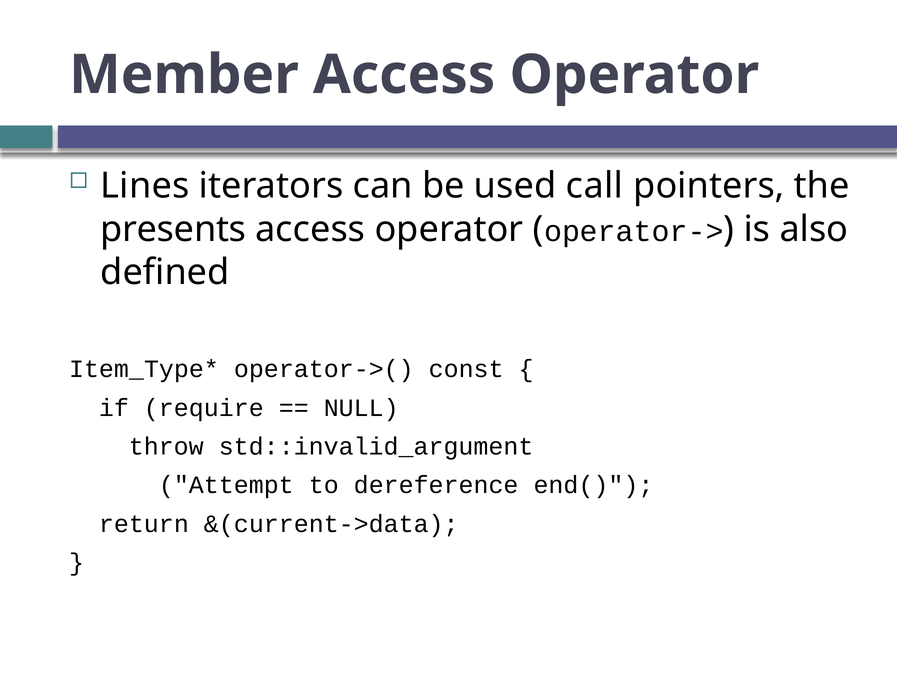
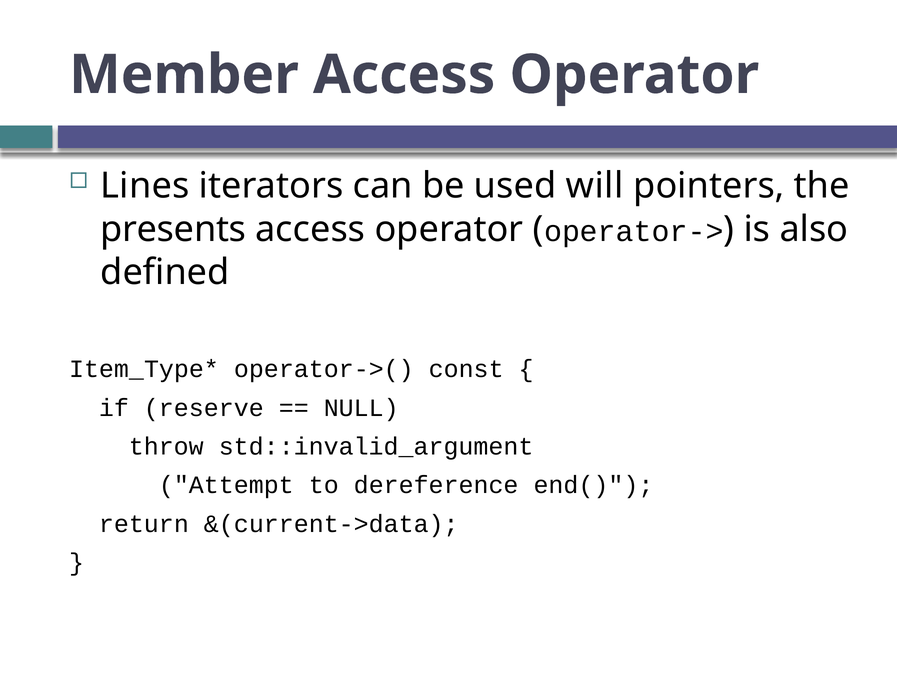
call: call -> will (595, 186)
require: require -> reserve (204, 408)
